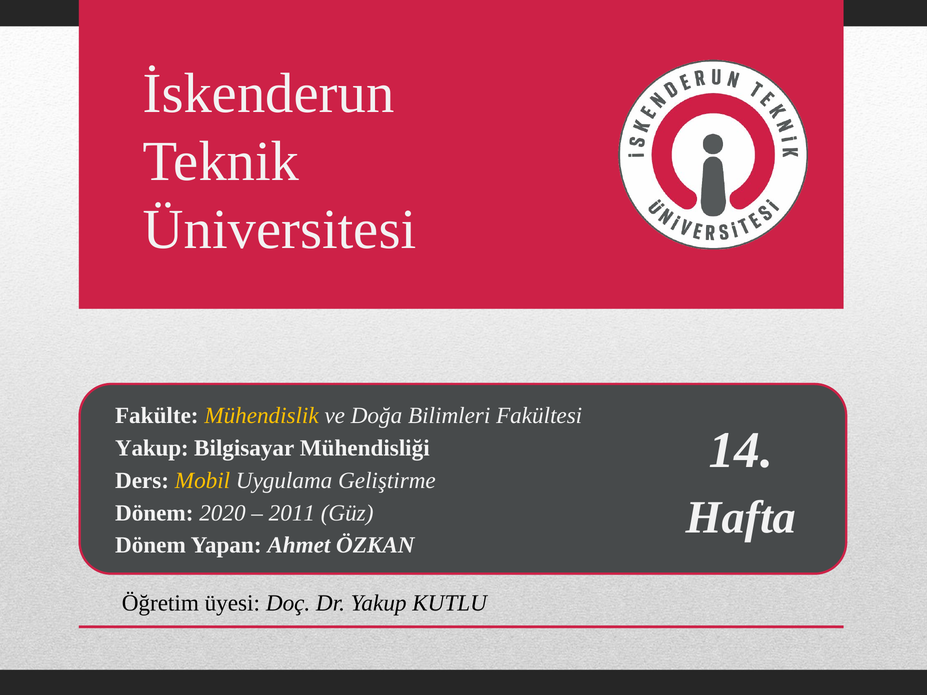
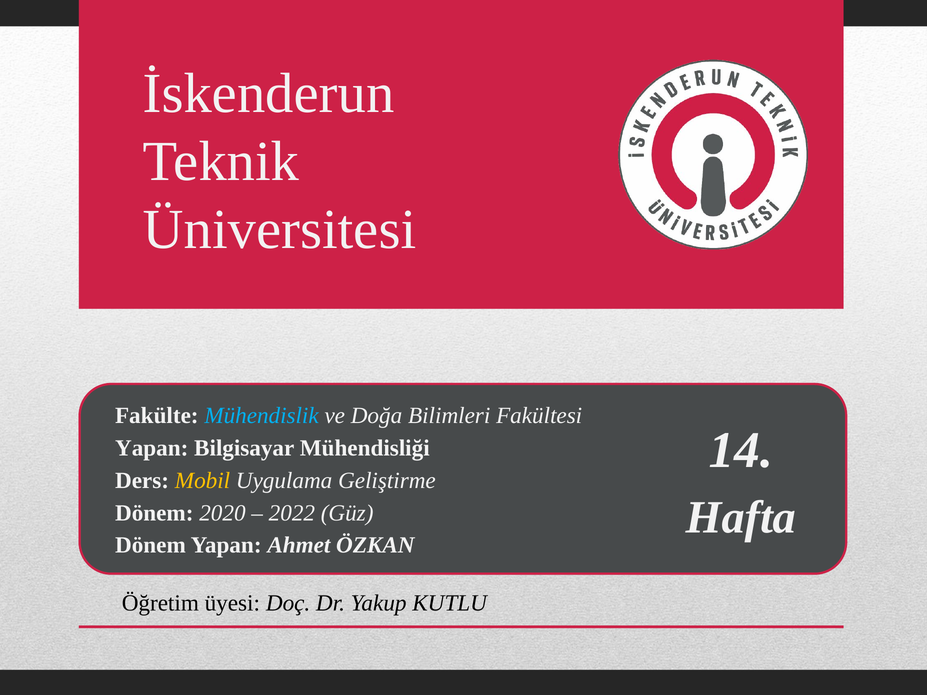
Mühendislik colour: yellow -> light blue (262, 416)
Yakup: Yakup -> Yapan (152, 448)
2011: 2011 -> 2022 (292, 513)
